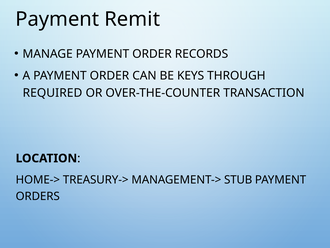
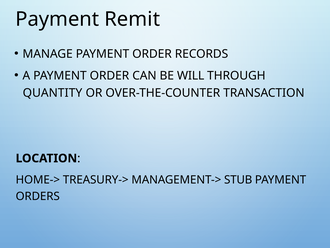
KEYS: KEYS -> WILL (191, 76)
REQUIRED: REQUIRED -> QUANTITY (52, 93)
